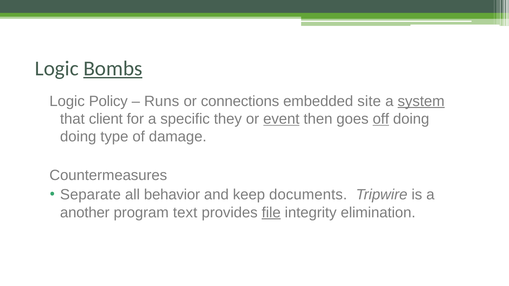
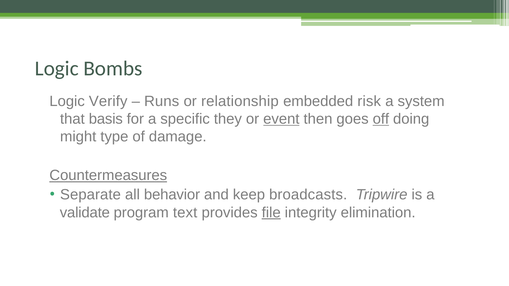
Bombs underline: present -> none (113, 69)
Policy: Policy -> Verify (108, 101)
connections: connections -> relationship (240, 101)
site: site -> risk (369, 101)
system underline: present -> none (421, 101)
client: client -> basis (106, 119)
doing: doing -> might (78, 137)
Countermeasures underline: none -> present (108, 176)
documents: documents -> broadcasts (308, 195)
another: another -> validate (85, 213)
